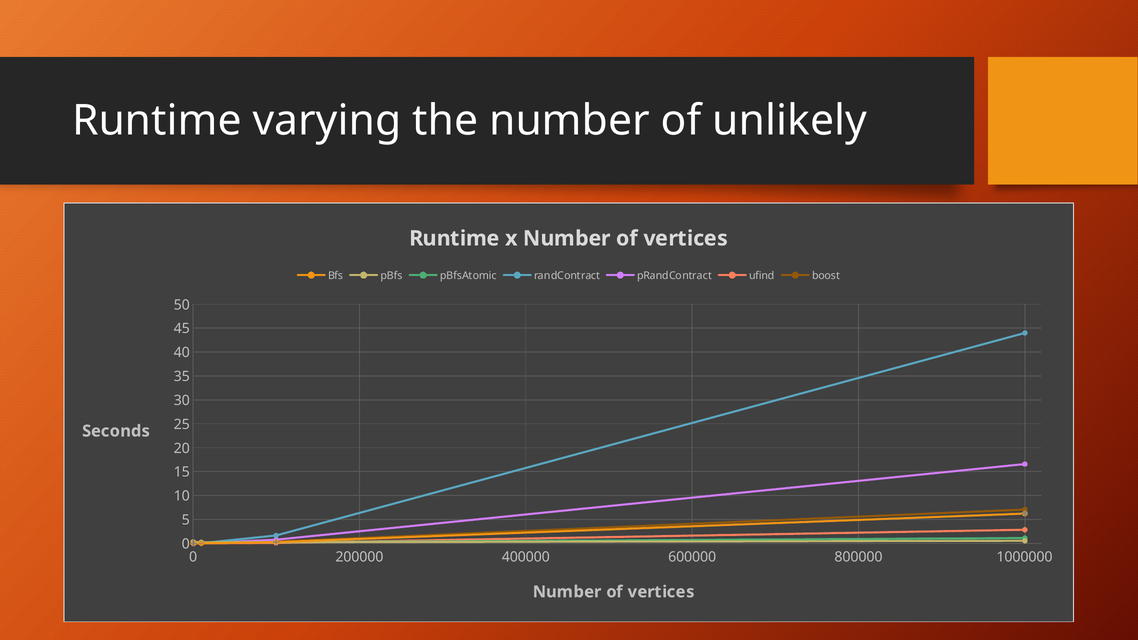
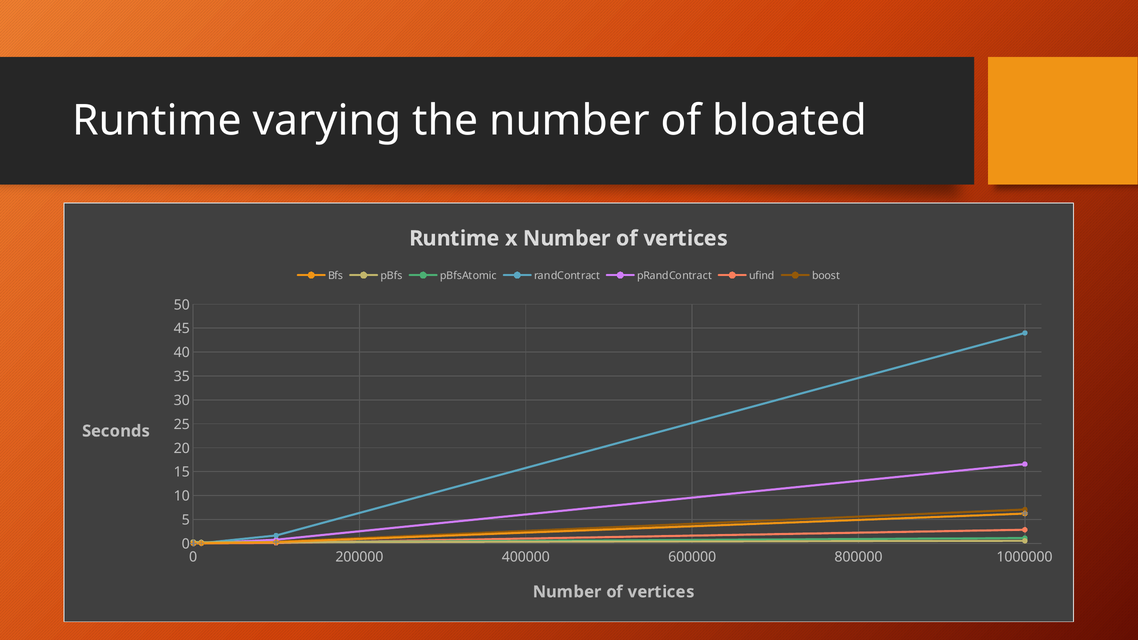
unlikely: unlikely -> bloated (790, 120)
